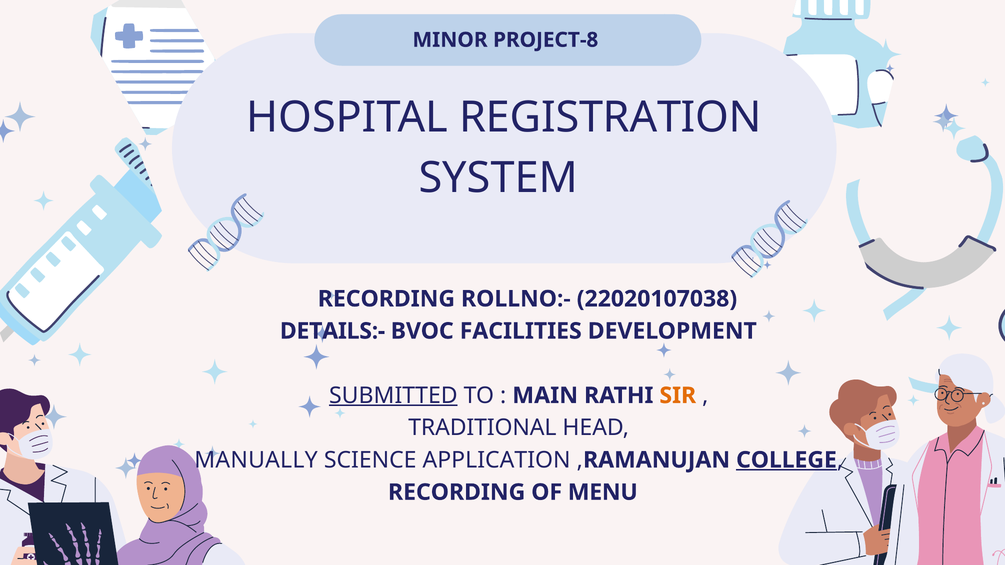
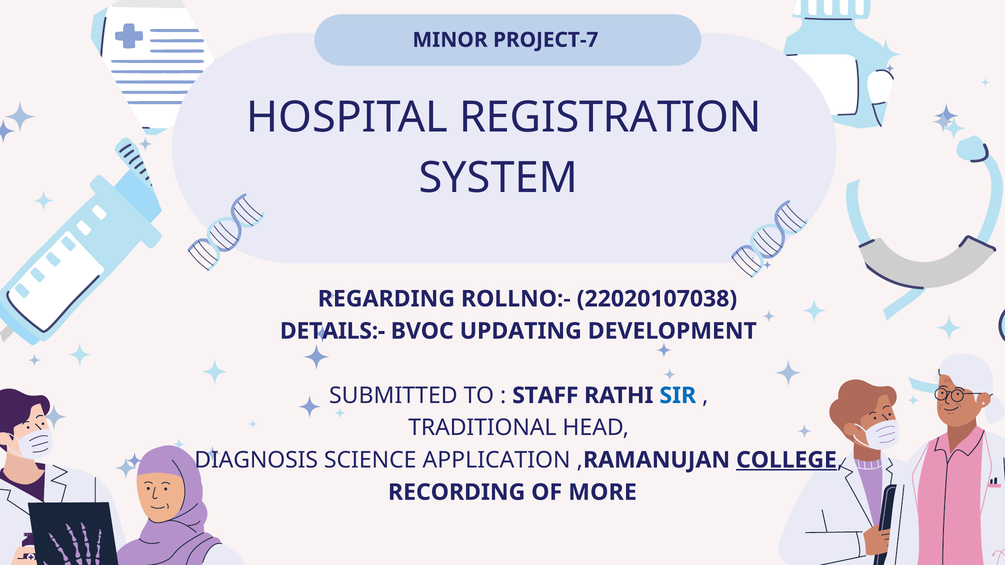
PROJECT-8: PROJECT-8 -> PROJECT-7 (546, 40)
RECORDING: RECORDING -> REGARDING (386, 299)
FACILITIES: FACILITIES -> UPDATING (521, 331)
SUBMITTED underline: present -> none (393, 396)
MAIN: MAIN -> STAFF (545, 396)
SIR colour: orange -> blue (678, 396)
MANUALLY: MANUALLY -> DIAGNOSIS (256, 460)
MENU: MENU -> MORE (603, 492)
